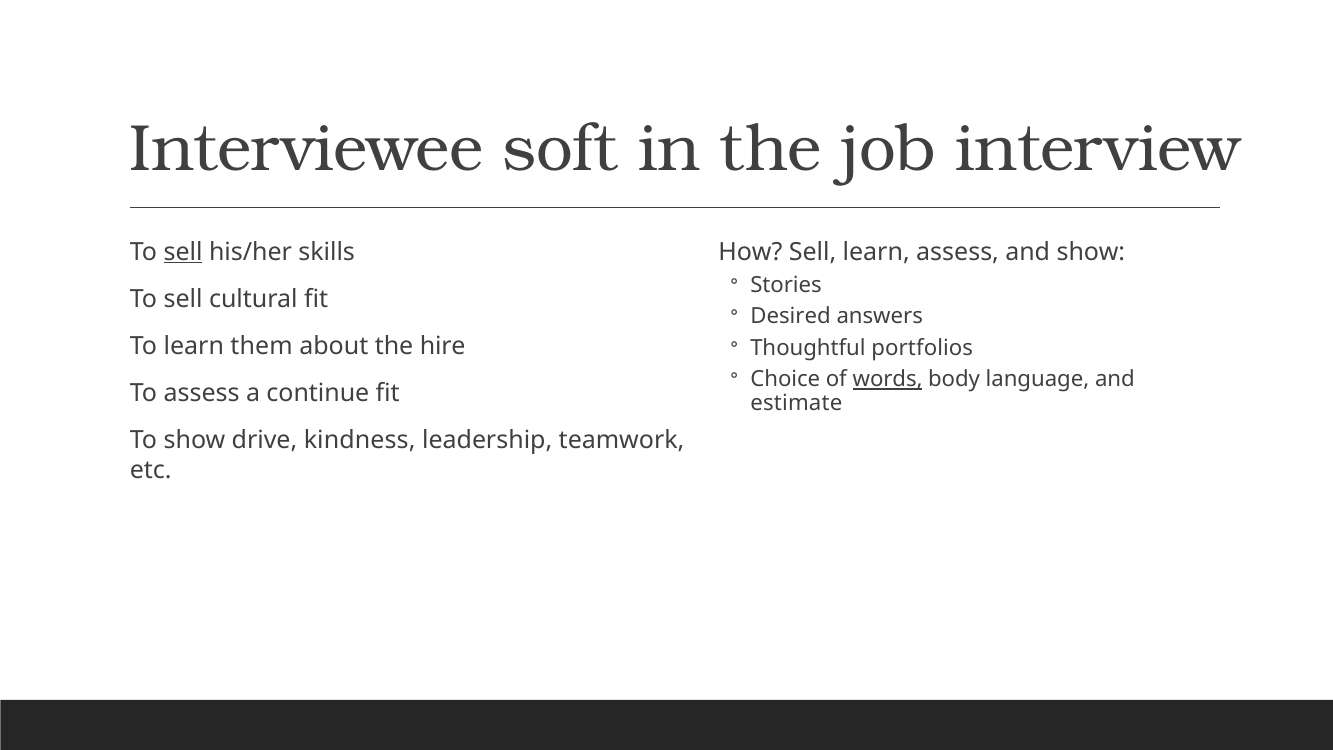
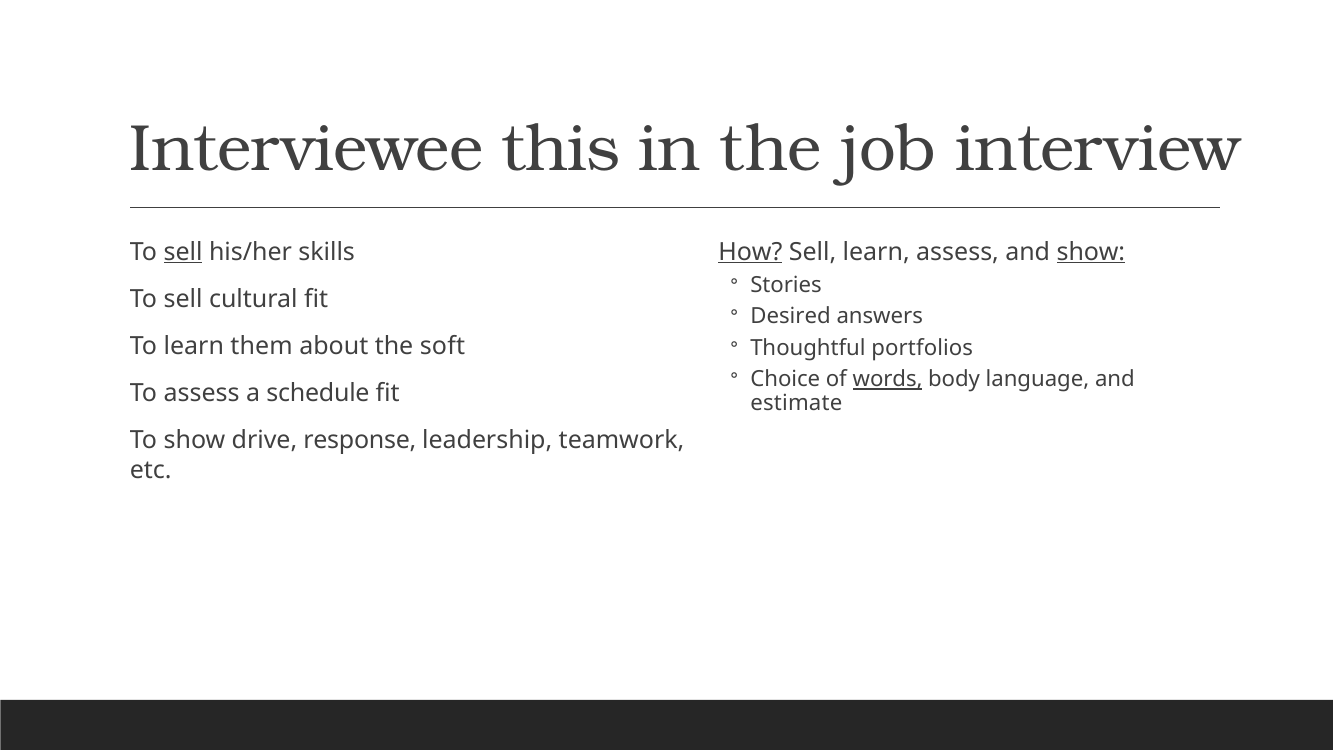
soft: soft -> this (561, 149)
How underline: none -> present (750, 252)
show underline: none -> present (1091, 252)
hire: hire -> soft (442, 346)
continue: continue -> schedule (318, 393)
kindness: kindness -> response (360, 440)
